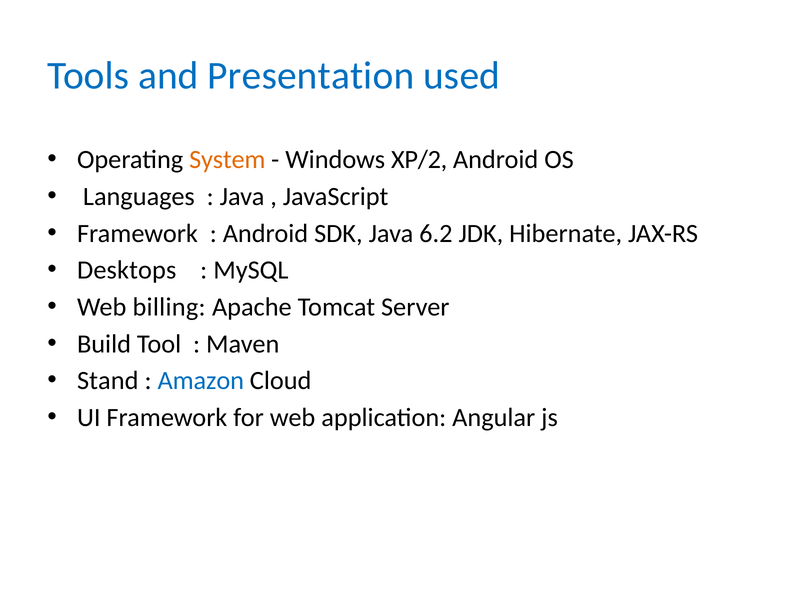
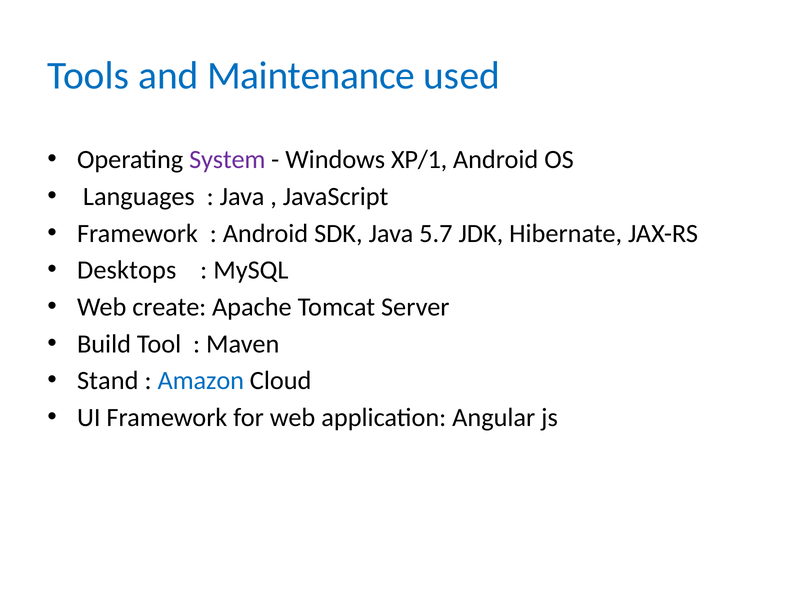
Presentation: Presentation -> Maintenance (311, 76)
System colour: orange -> purple (227, 160)
XP/2: XP/2 -> XP/1 (419, 160)
6.2: 6.2 -> 5.7 (436, 234)
billing: billing -> create (169, 307)
